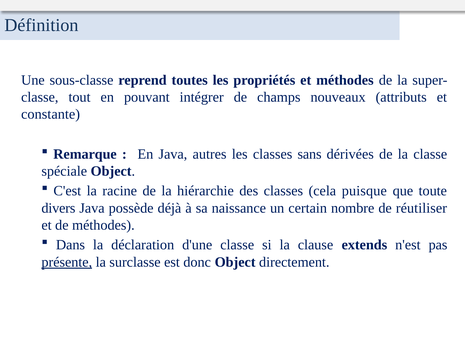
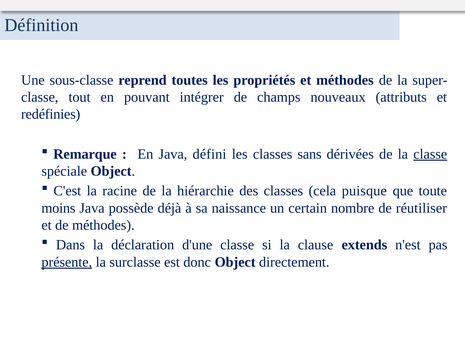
constante: constante -> redéfinies (51, 114)
autres: autres -> défini (210, 154)
classe underline: none -> present (430, 154)
divers: divers -> moins (58, 208)
